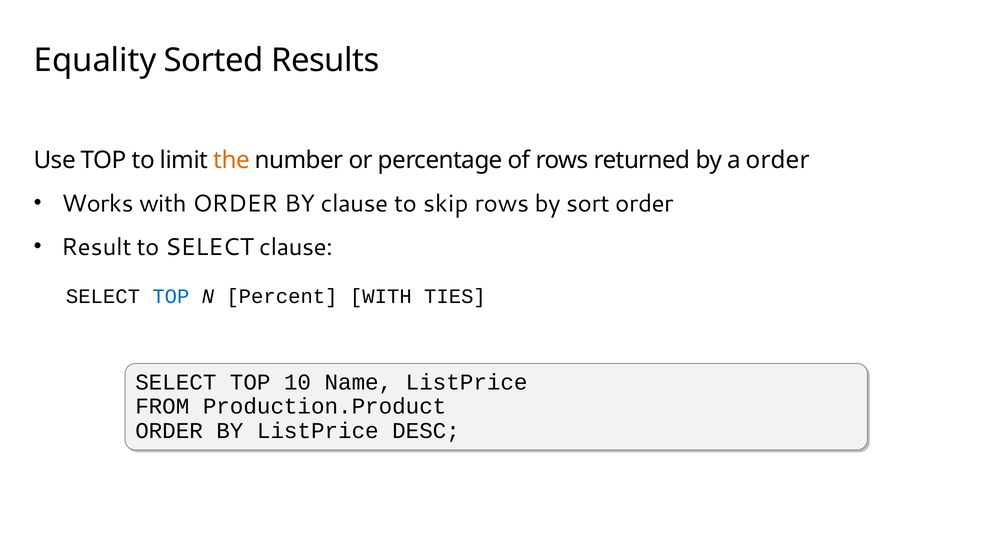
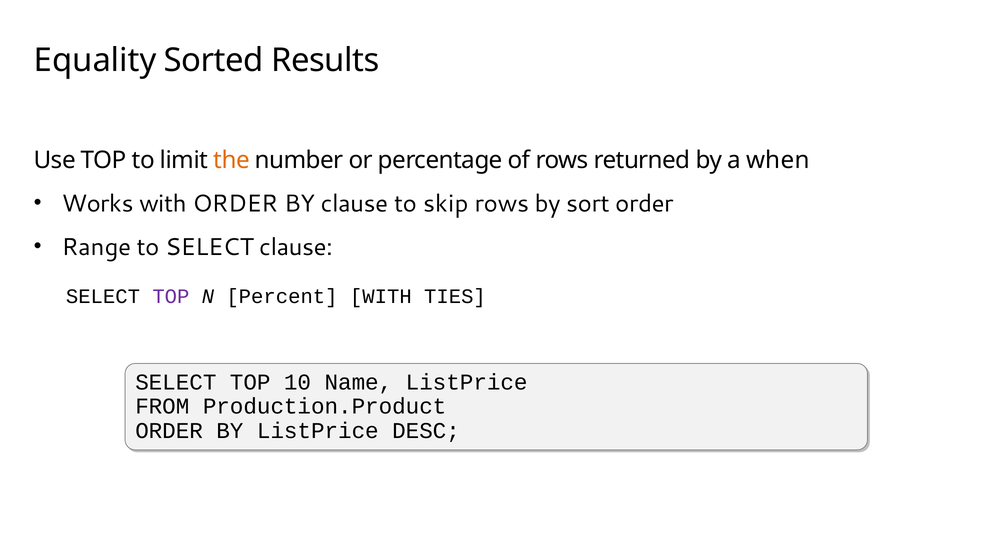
a order: order -> when (778, 160)
Result: Result -> Range (96, 247)
TOP colour: blue -> purple (171, 296)
